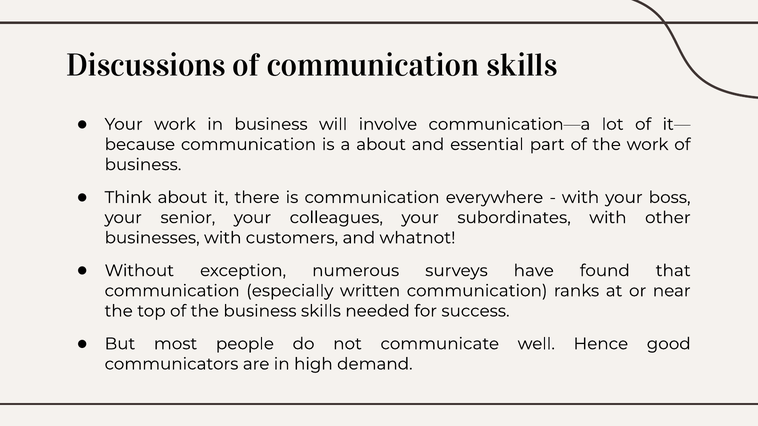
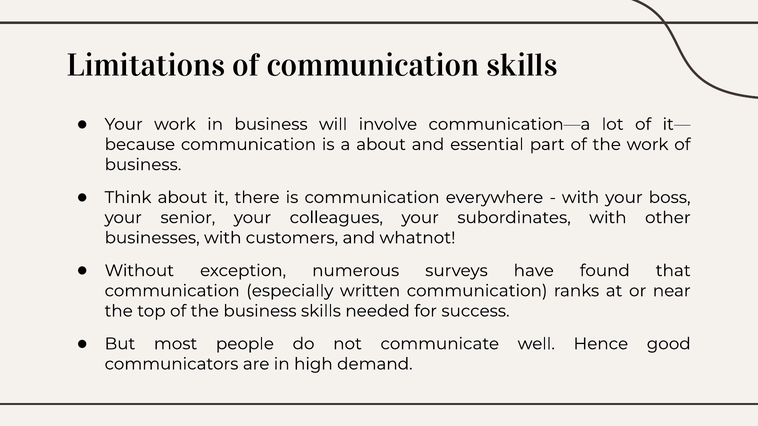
Discussions: Discussions -> Limitations (146, 66)
